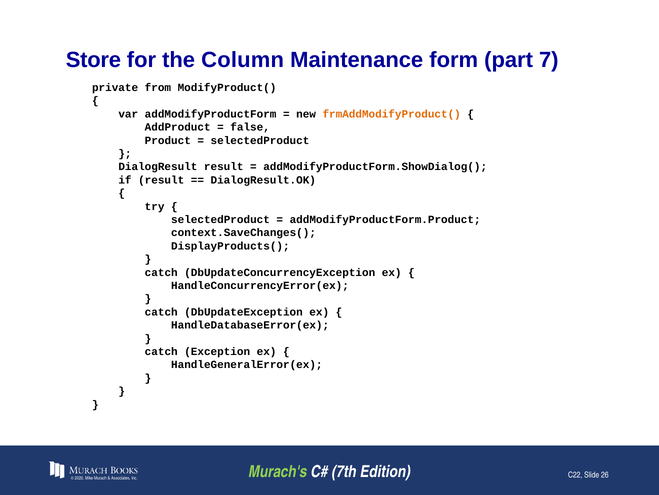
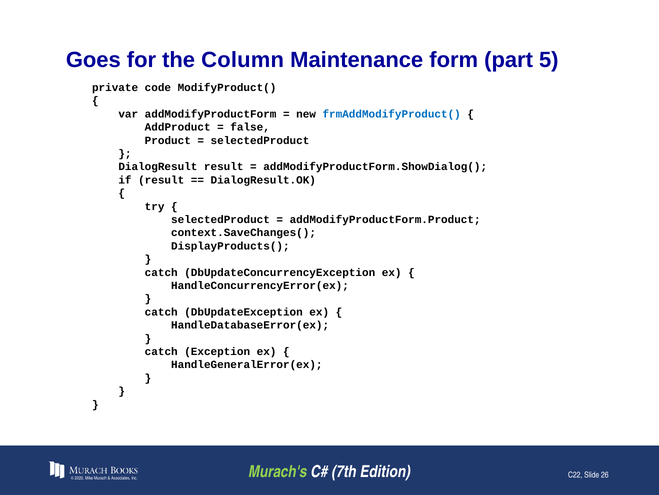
Store: Store -> Goes (93, 60)
7: 7 -> 5 (549, 60)
from: from -> code (158, 88)
frmAddModifyProduct( colour: orange -> blue (392, 114)
